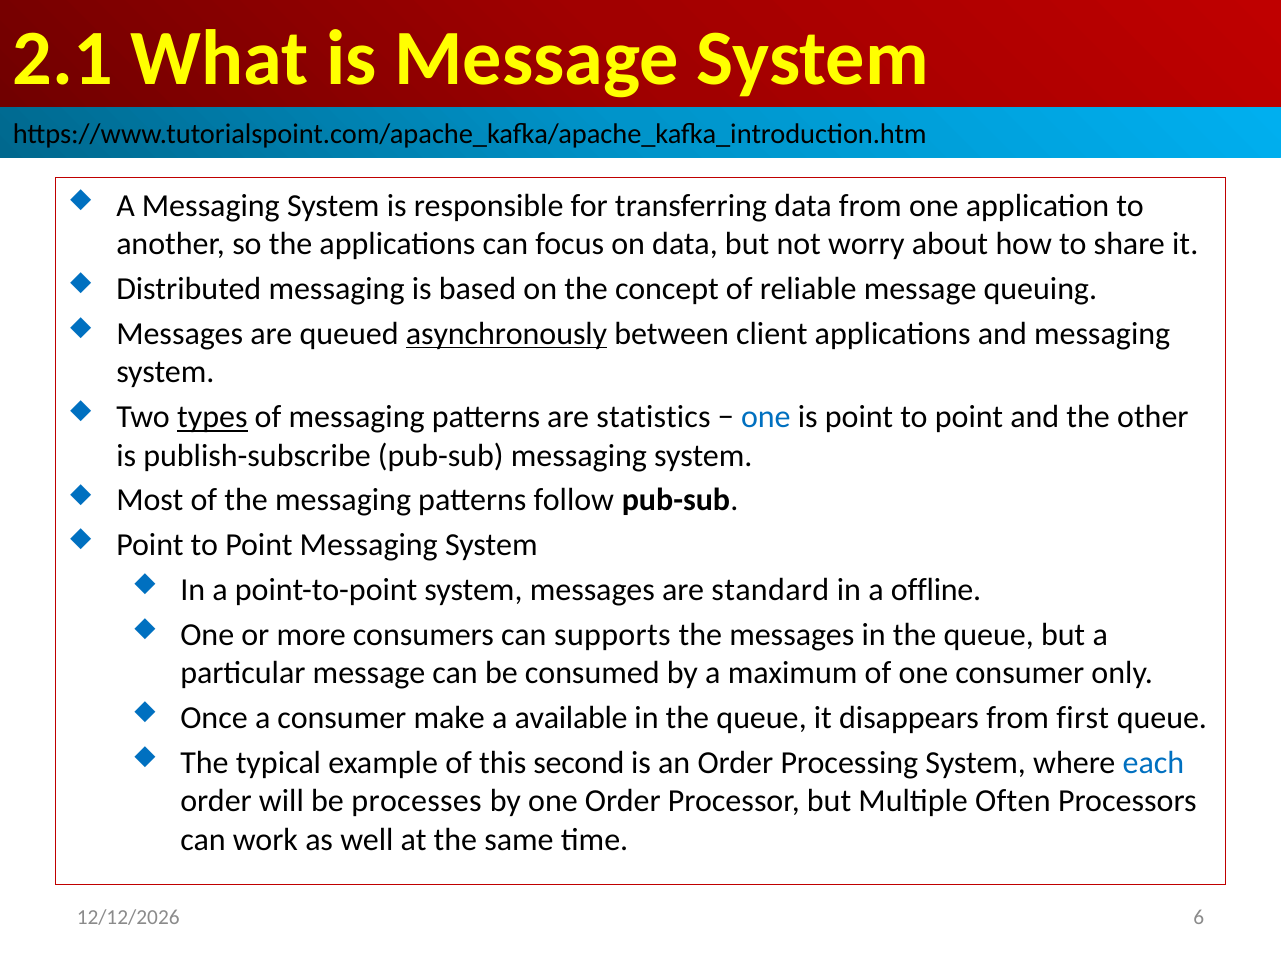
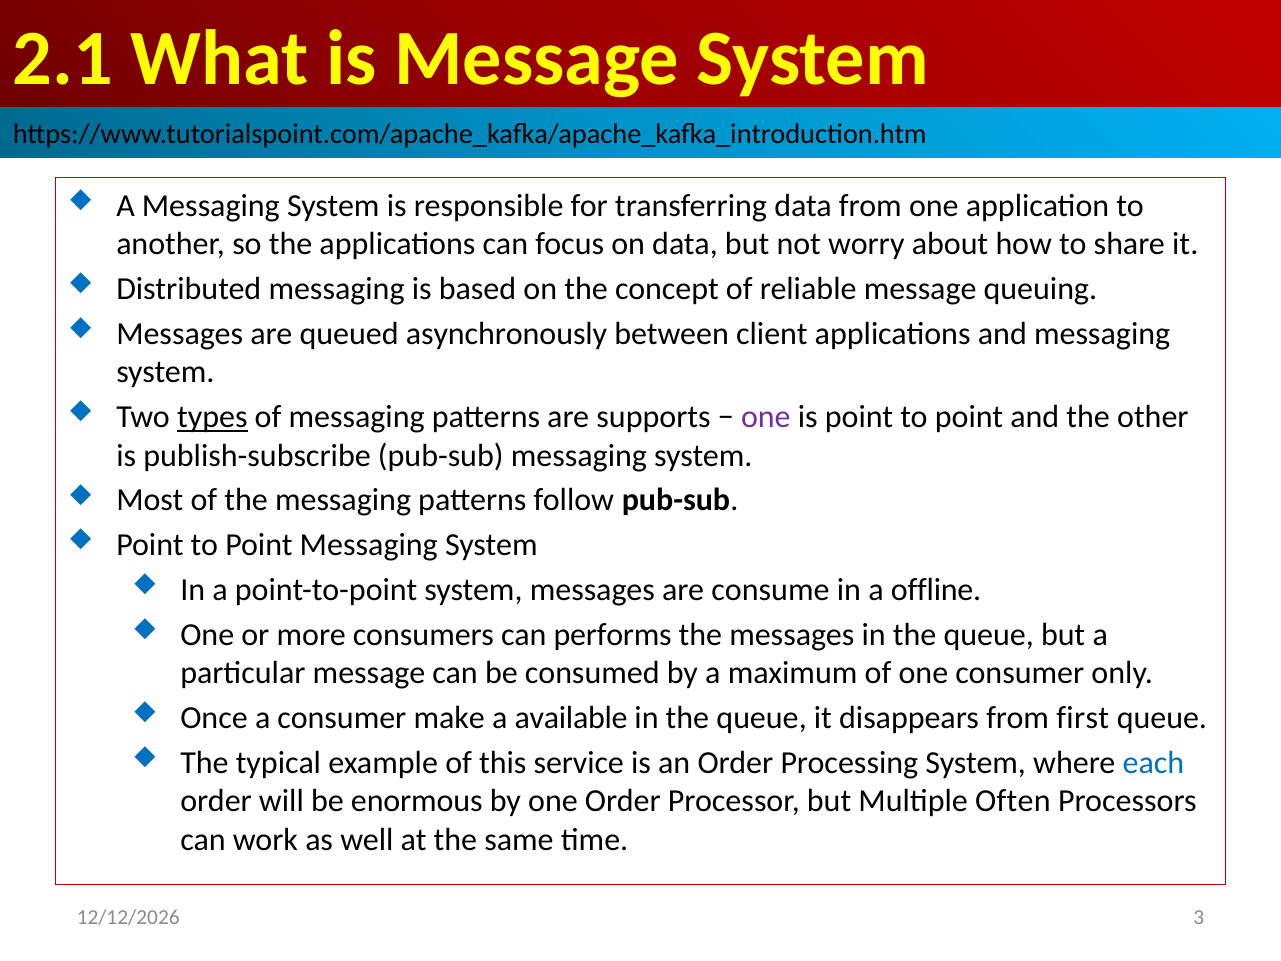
asynchronously underline: present -> none (506, 334)
statistics: statistics -> supports (654, 417)
one colour: blue -> purple (766, 417)
standard: standard -> consume (770, 590)
supports: supports -> performs (613, 635)
second: second -> service (579, 763)
processes: processes -> enormous (417, 801)
6: 6 -> 3 (1199, 917)
